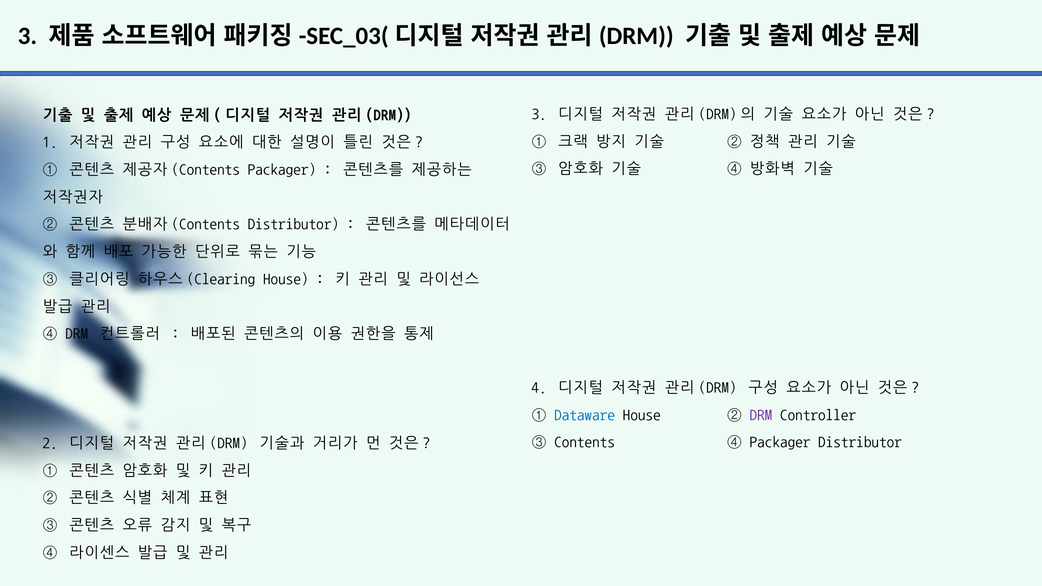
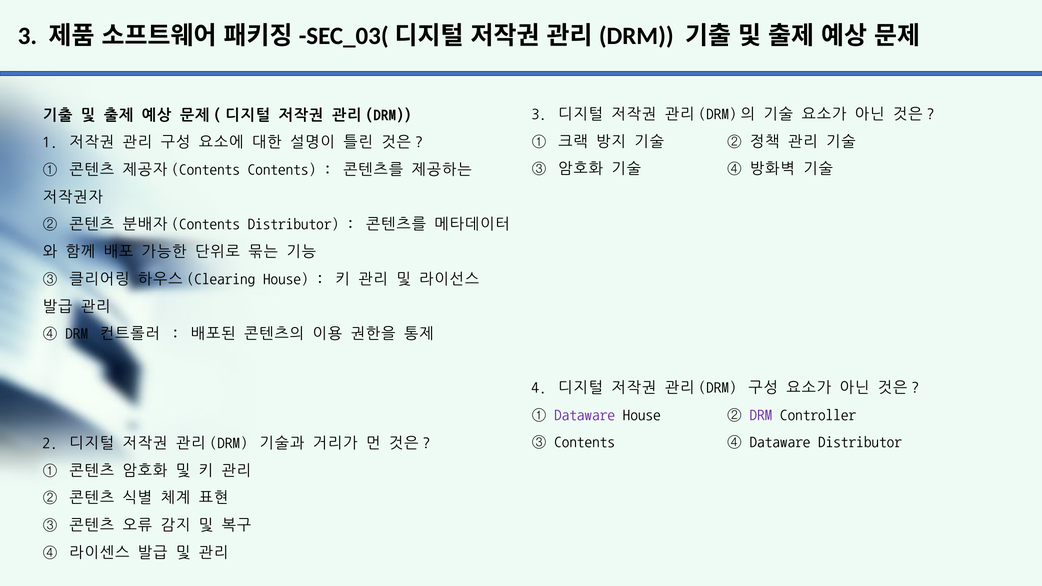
Packager: Packager -> Contents (282, 169)
Dataware colour: blue -> purple (585, 415)
④ Packager: Packager -> Dataware (780, 442)
